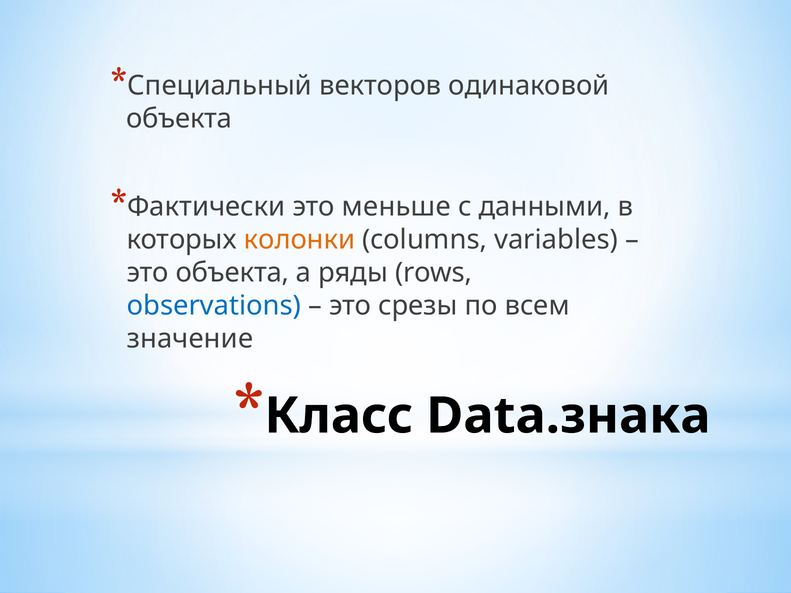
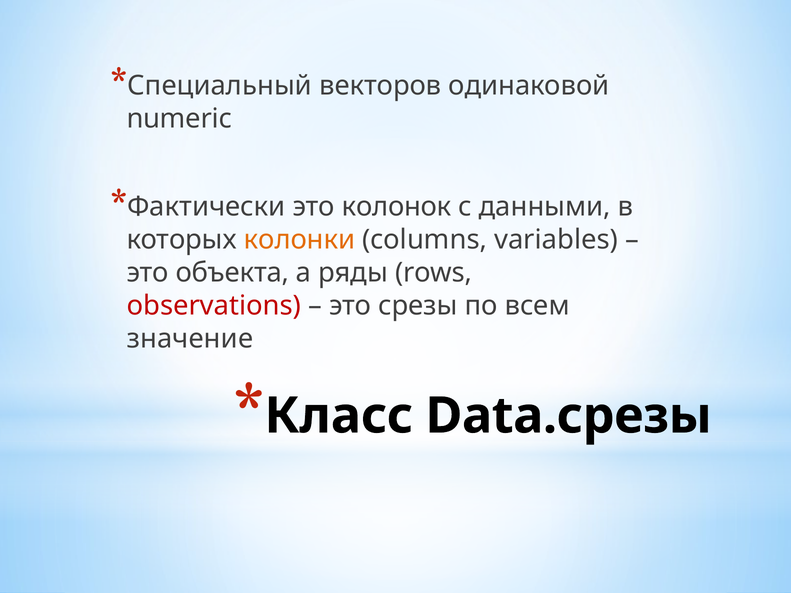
объекта: объекта -> numeric (179, 119)
меньше: меньше -> колонок (397, 207)
observations colour: blue -> red (214, 306)
Data.знака: Data.знака -> Data.срезы (569, 416)
